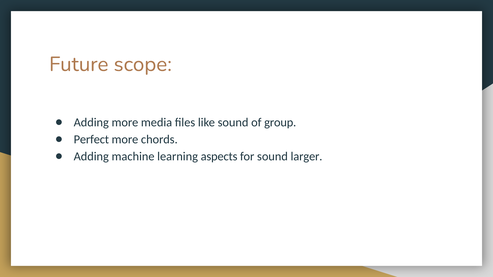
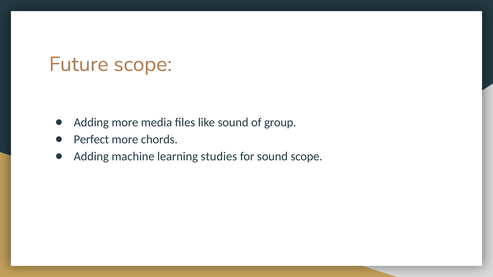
aspects: aspects -> studies (219, 157)
sound larger: larger -> scope (307, 157)
